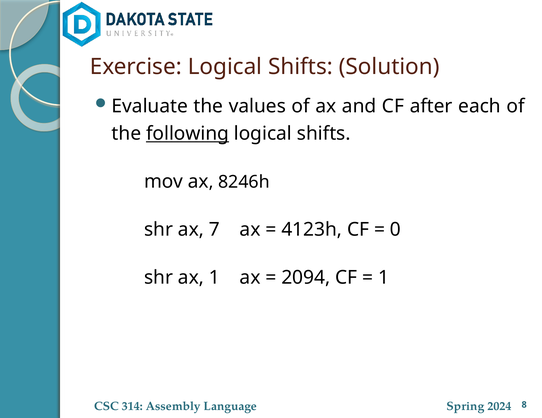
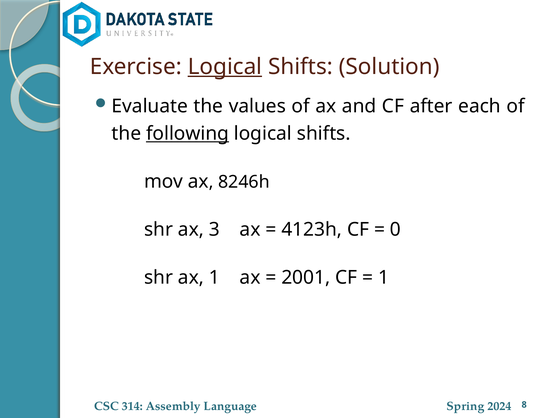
Logical underline: none -> present (225, 67)
7: 7 -> 3 (214, 230)
2094: 2094 -> 2001 (306, 278)
